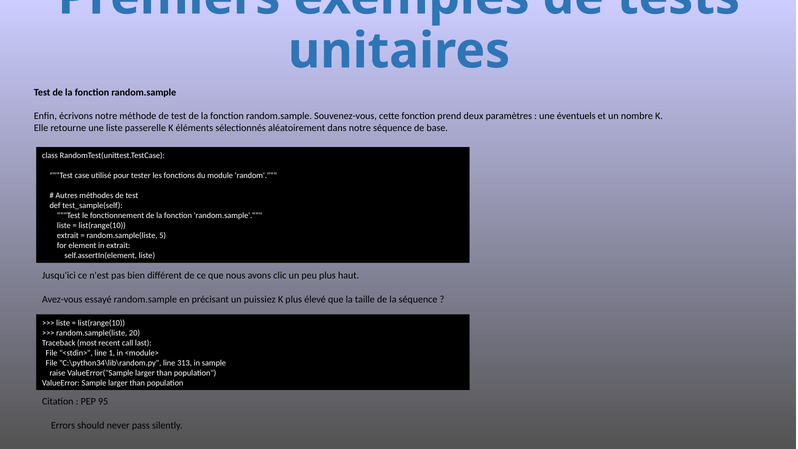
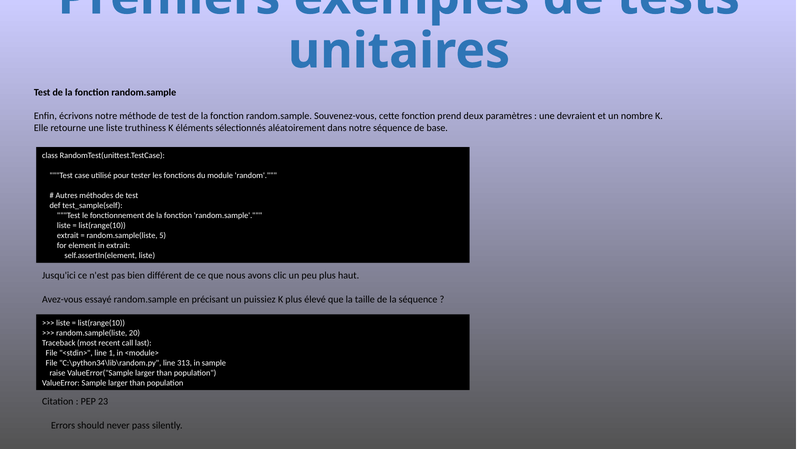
éventuels: éventuels -> devraient (576, 116)
passerelle: passerelle -> truthiness (145, 128)
95: 95 -> 23 (103, 401)
